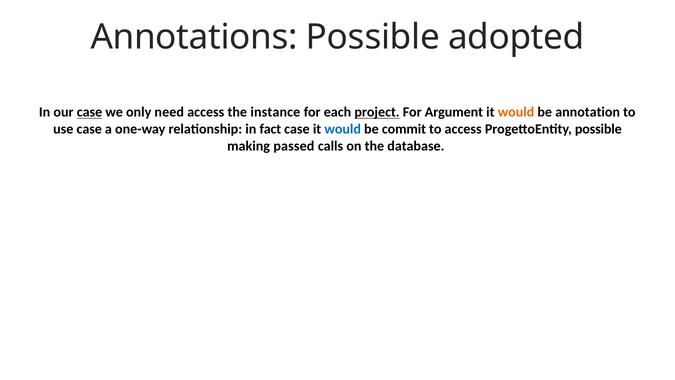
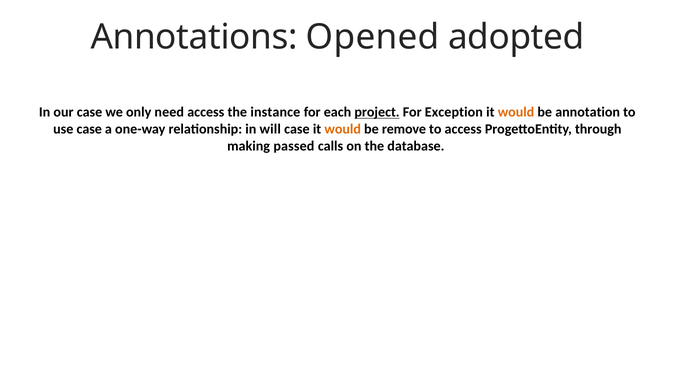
Annotations Possible: Possible -> Opened (373, 37)
case underline: present -> none (90, 112)
Argument: Argument -> Exception (454, 112)
fact: fact -> will (270, 129)
would colour: blue -> orange (343, 129)
commit: commit -> remove (404, 129)
ProgettoEntity possible: possible -> through (598, 129)
